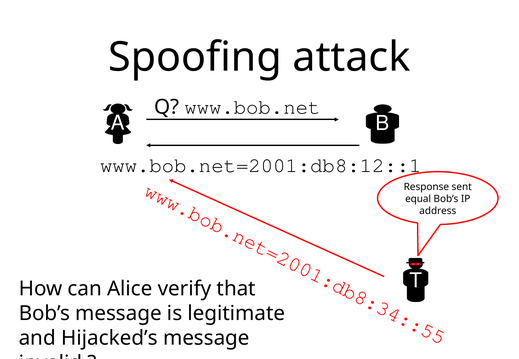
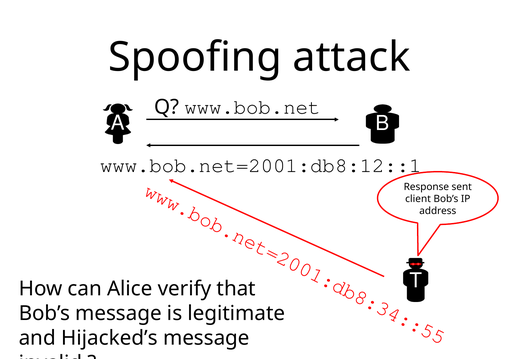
equal: equal -> client (418, 199)
